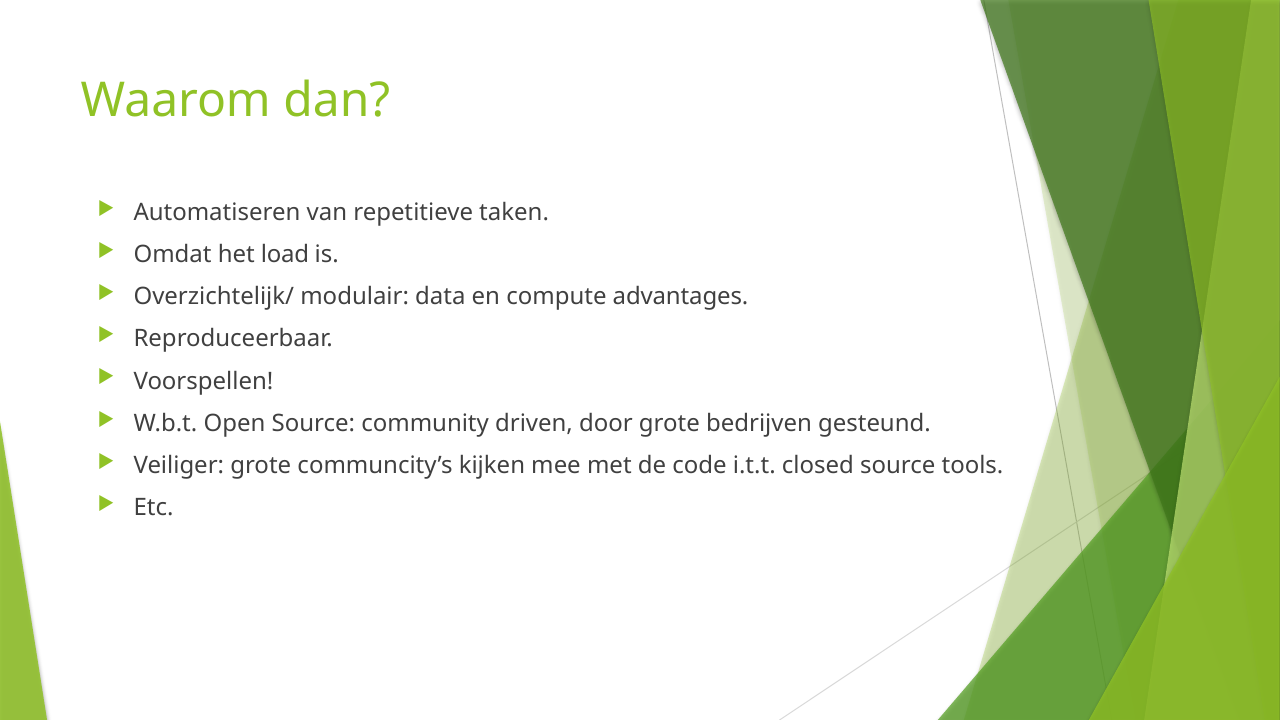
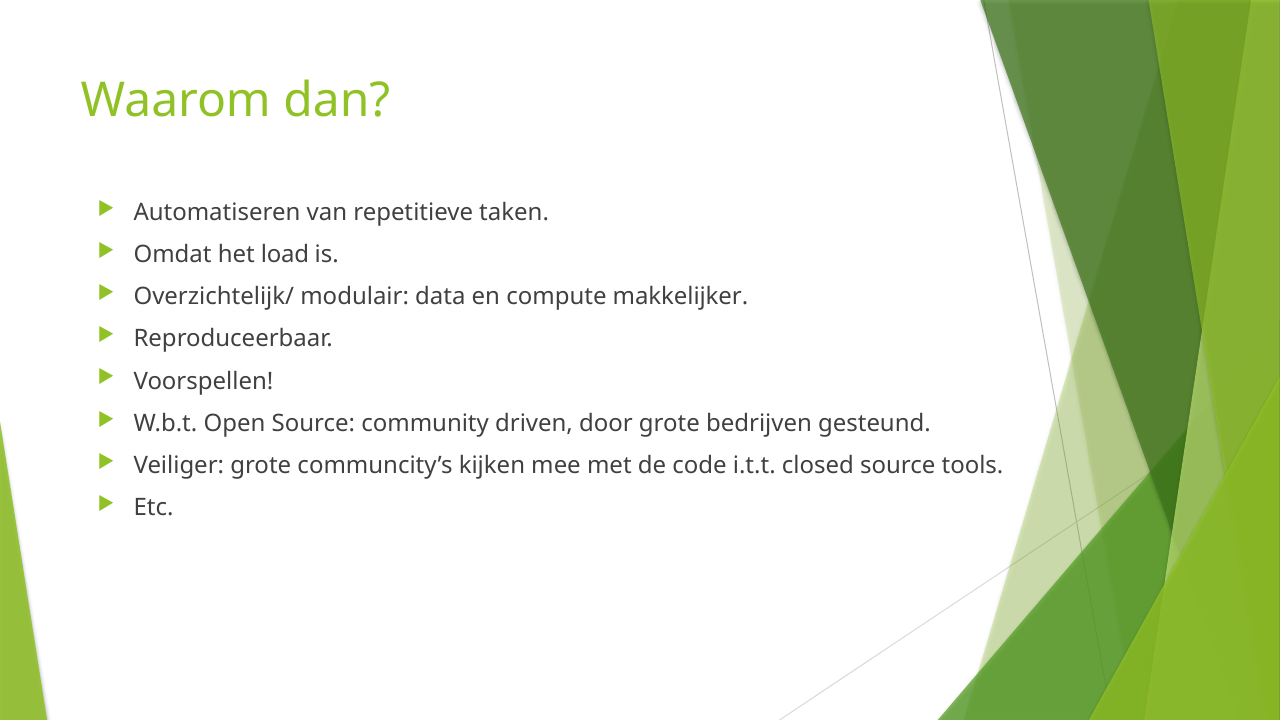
advantages: advantages -> makkelijker (680, 297)
